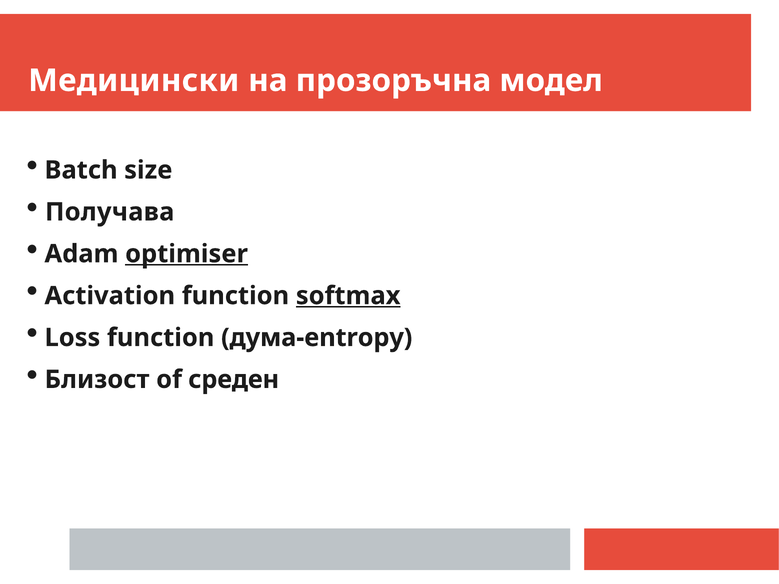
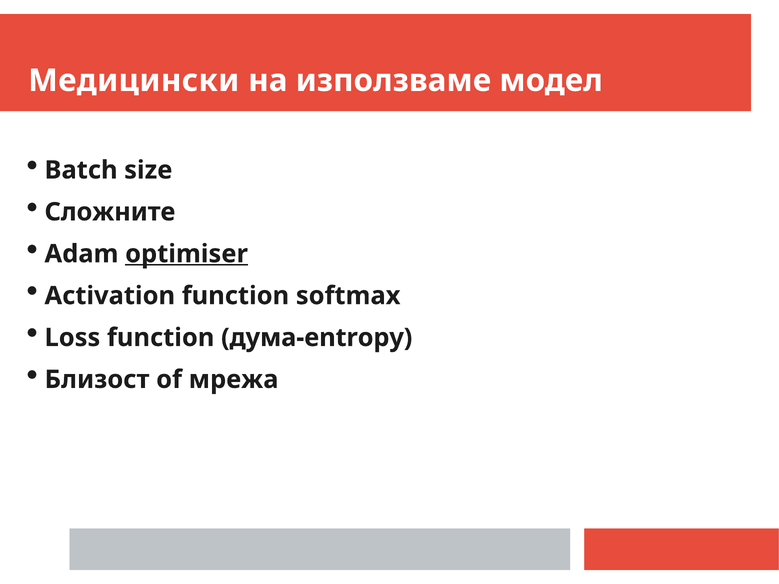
прозоръчна: прозоръчна -> използваме (393, 81)
Получава: Получава -> Сложните (110, 212)
softmax underline: present -> none (348, 296)
среден: среден -> мрежа (234, 380)
